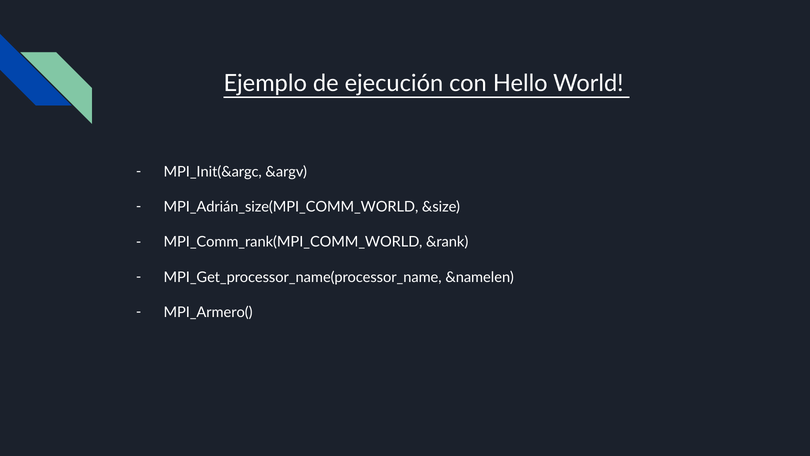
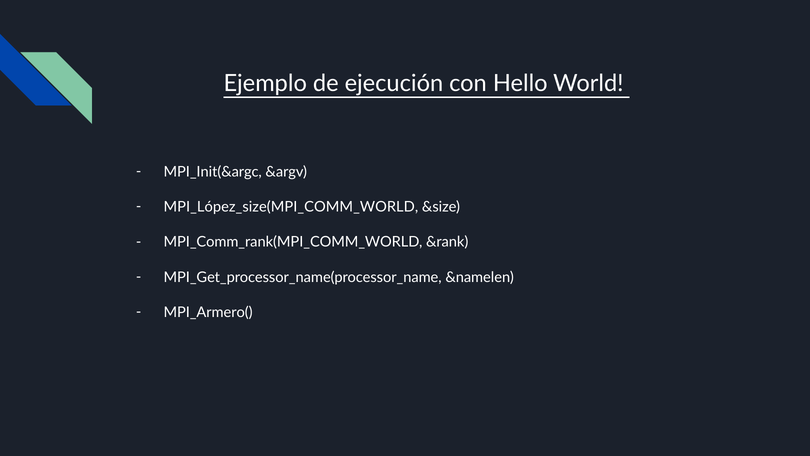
MPI_Adrián_size(MPI_COMM_WORLD: MPI_Adrián_size(MPI_COMM_WORLD -> MPI_López_size(MPI_COMM_WORLD (291, 207)
